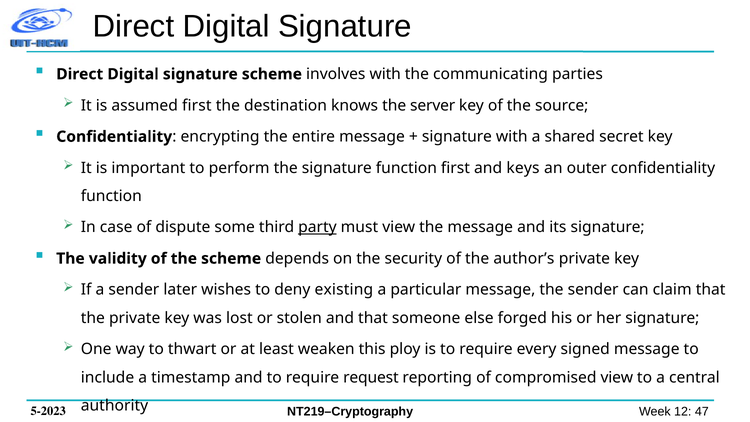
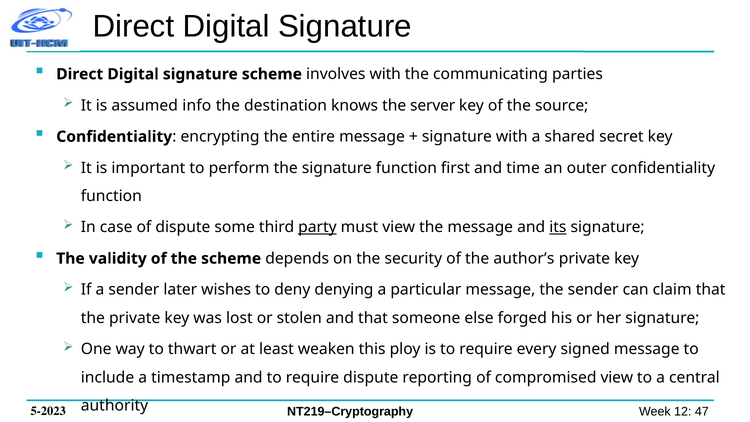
assumed first: first -> info (197, 105)
keys: keys -> time (523, 168)
its underline: none -> present (558, 227)
existing: existing -> denying (344, 290)
require request: request -> dispute (371, 377)
